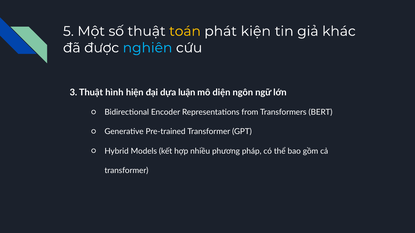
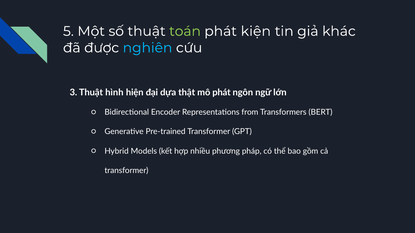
toán colour: yellow -> light green (185, 31)
luận: luận -> thật (187, 92)
mô diện: diện -> phát (222, 92)
